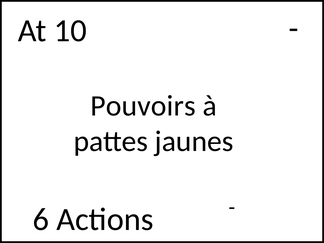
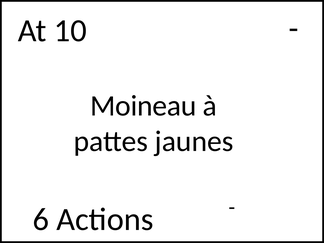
Pouvoirs: Pouvoirs -> Moineau (143, 106)
